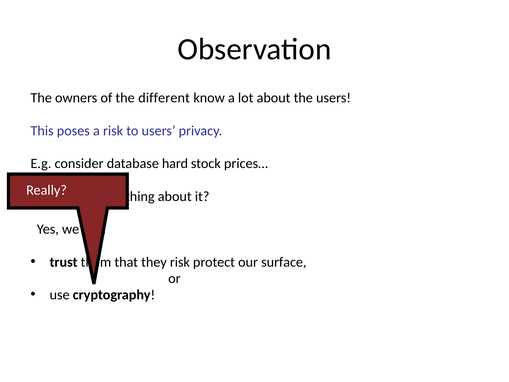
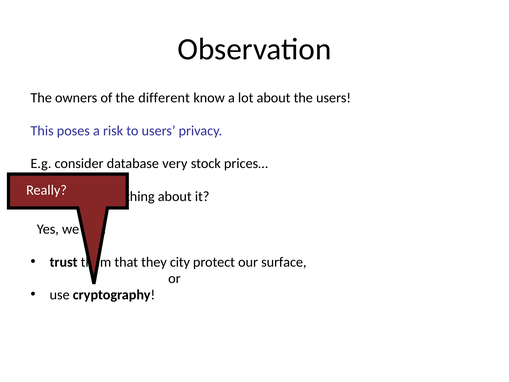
hard: hard -> very (175, 163)
they risk: risk -> city (180, 262)
